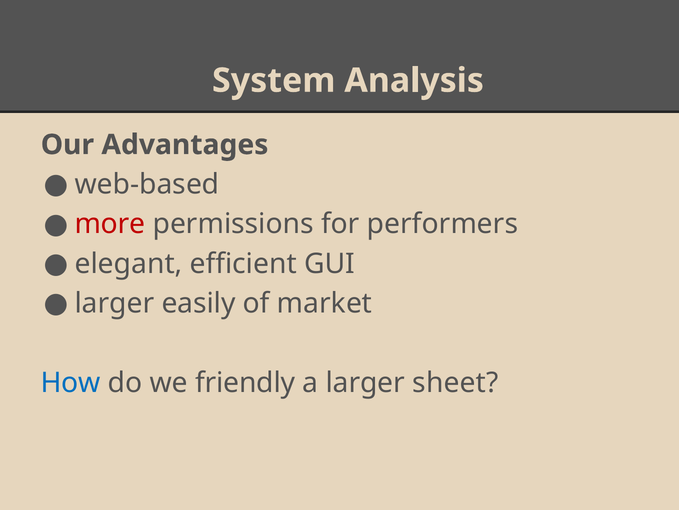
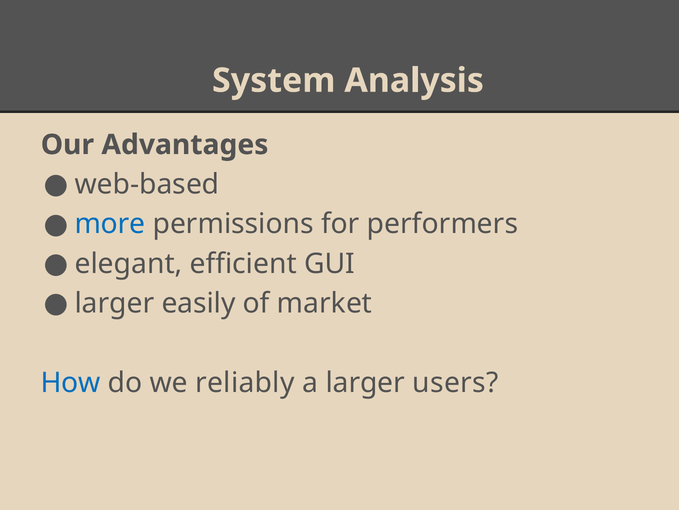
more colour: red -> blue (110, 224)
friendly: friendly -> reliably (245, 382)
sheet: sheet -> users (455, 382)
